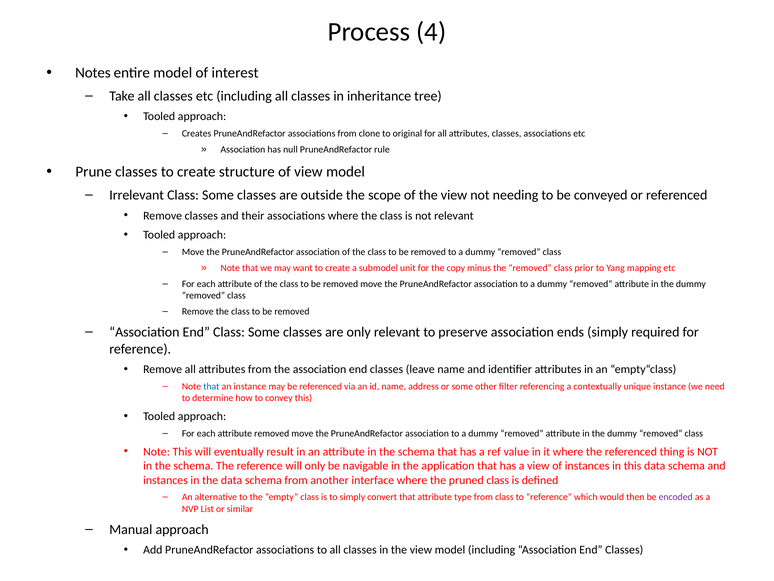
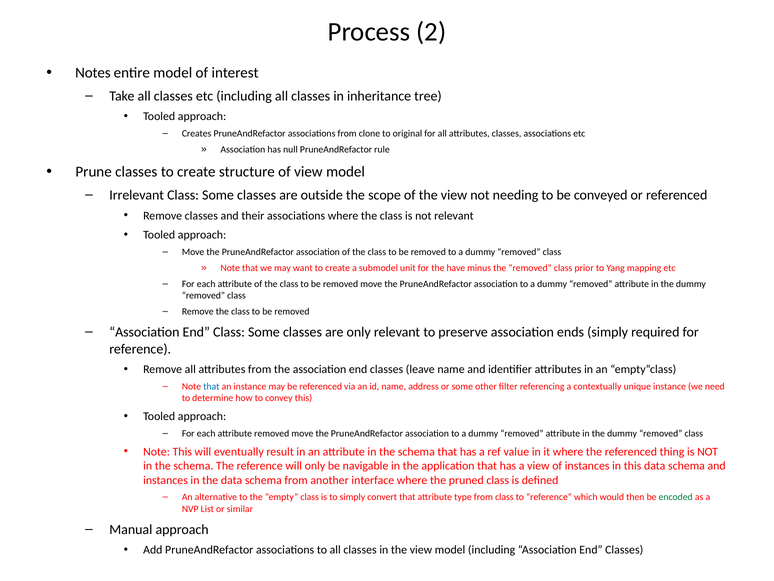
4: 4 -> 2 (431, 32)
copy: copy -> have (456, 268)
encoded colour: purple -> green (676, 497)
